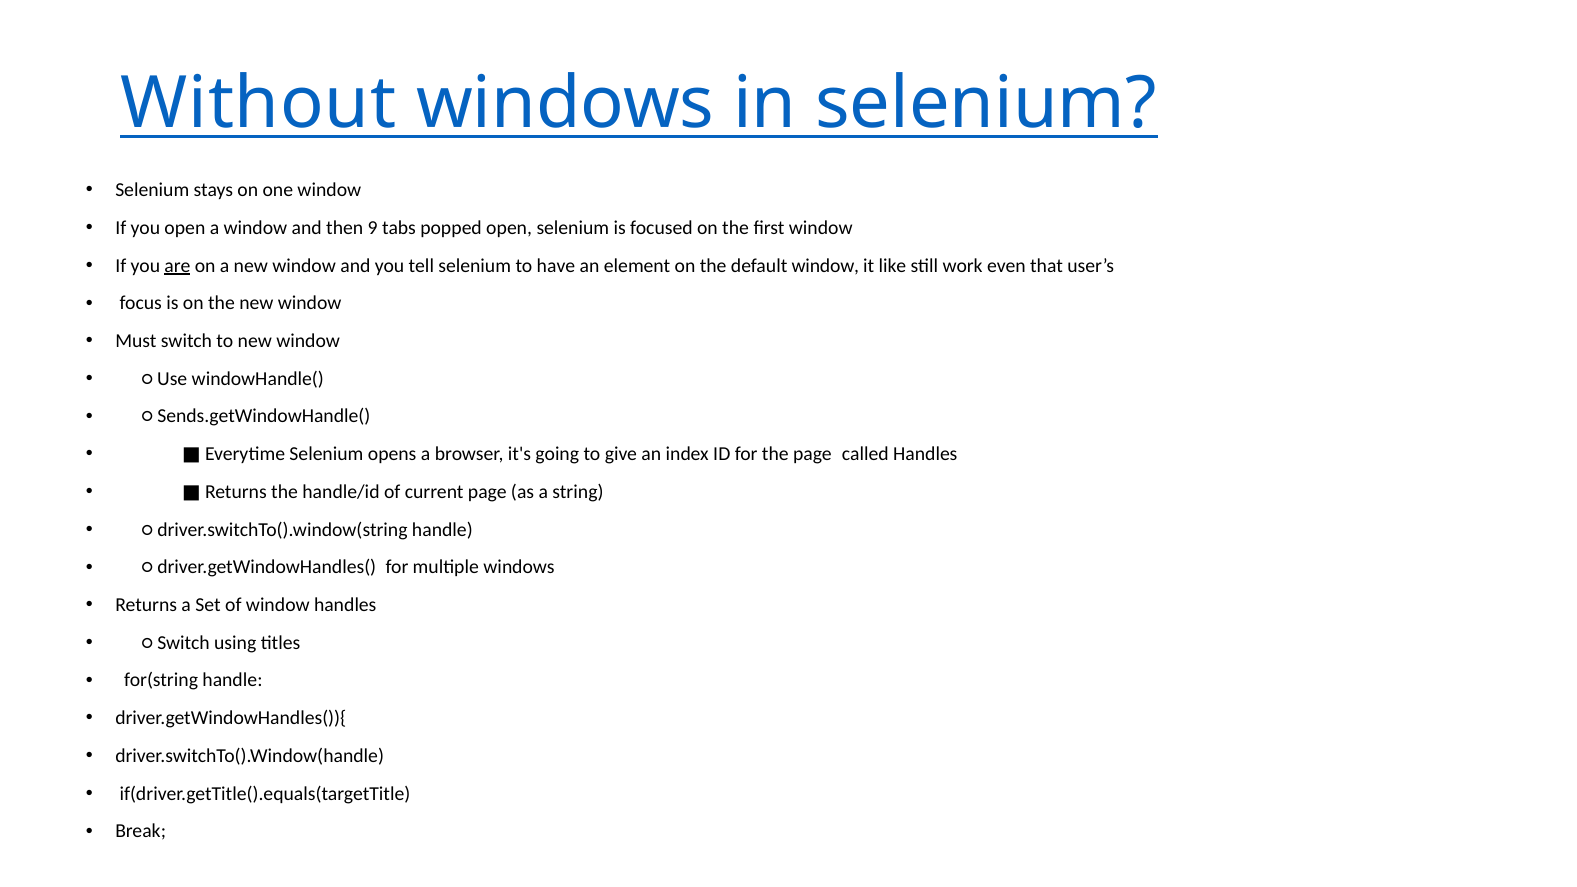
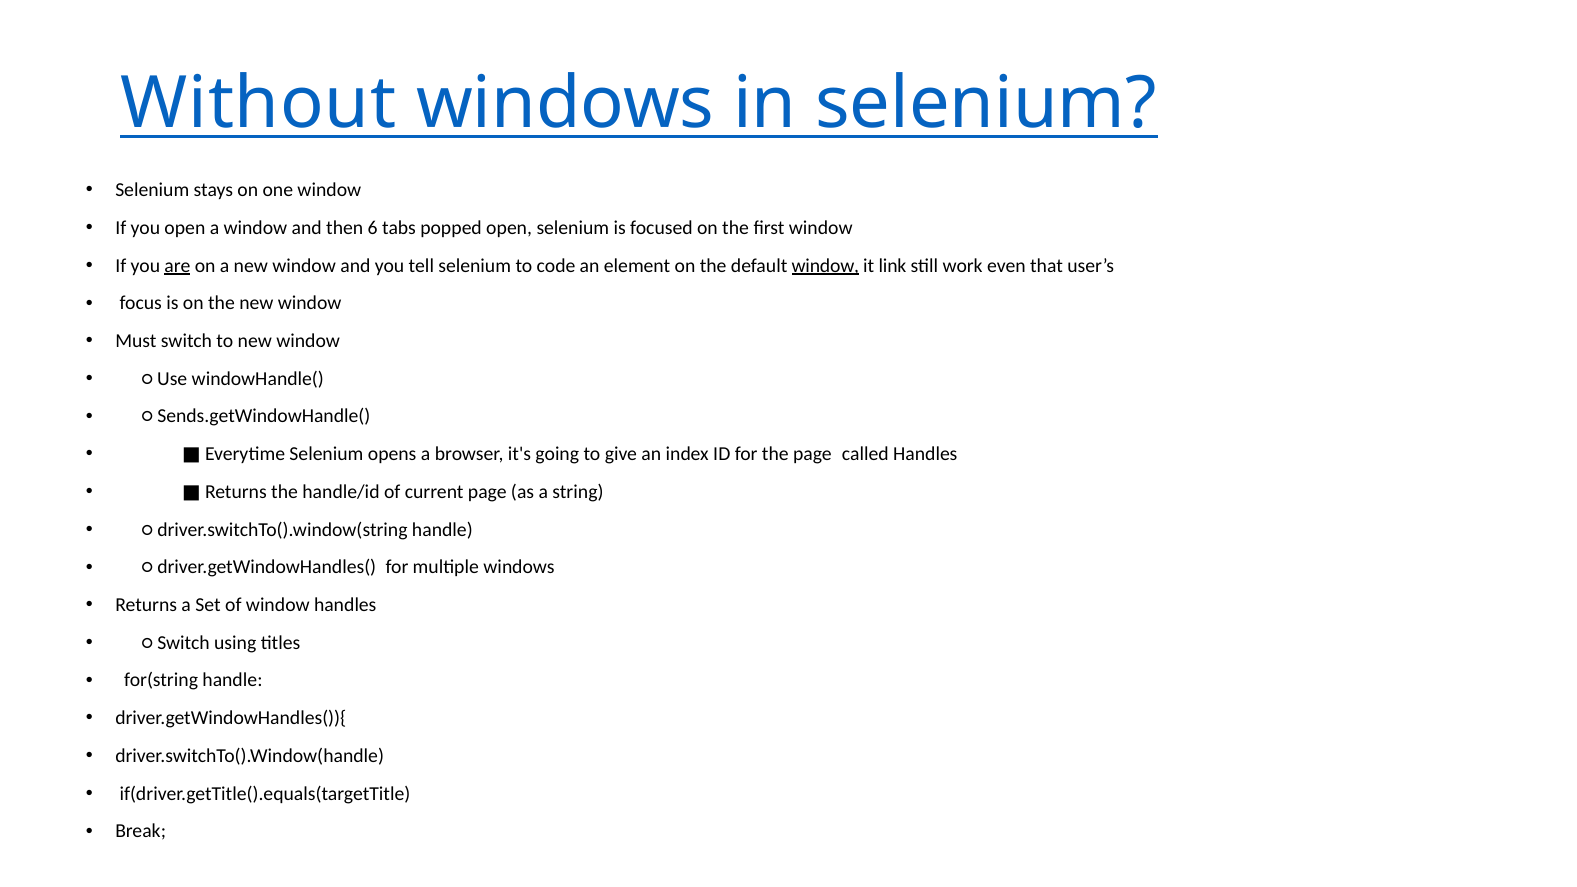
9: 9 -> 6 (373, 228)
have: have -> code (556, 266)
window underline: none -> present (825, 266)
like: like -> link (892, 266)
